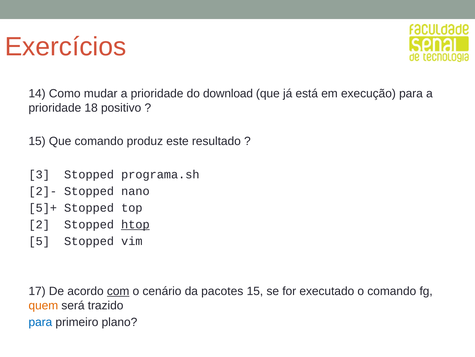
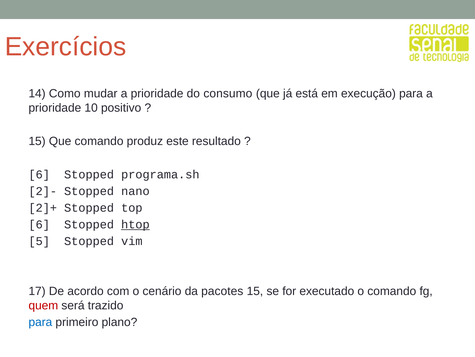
download: download -> consumo (228, 93)
18: 18 -> 10 (91, 108)
3: 3 -> 6 (39, 174)
5]+: 5]+ -> 2]+ (43, 207)
2: 2 -> 6 (39, 224)
com underline: present -> none (118, 291)
quem colour: orange -> red (43, 305)
